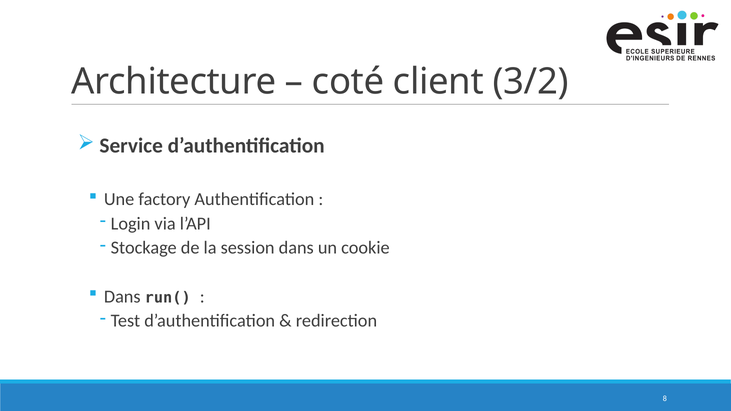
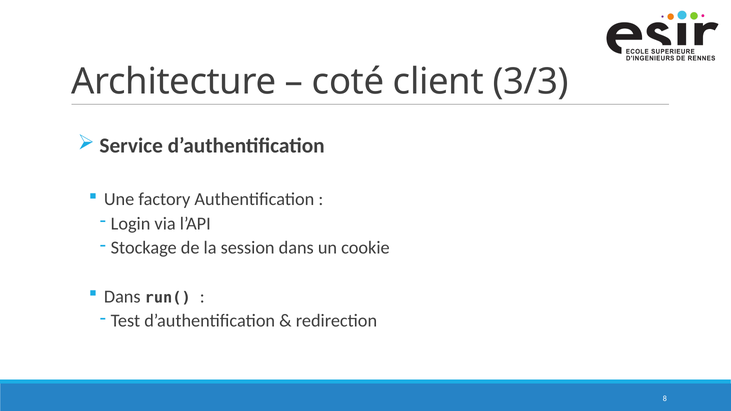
3/2: 3/2 -> 3/3 (531, 82)
